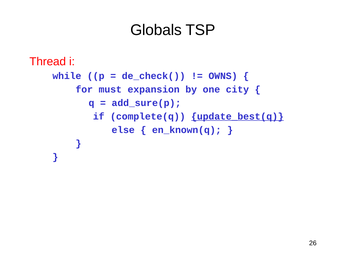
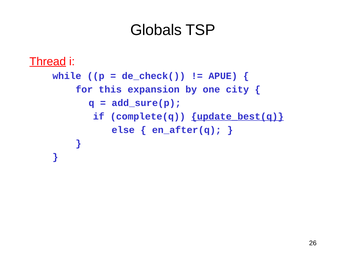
Thread underline: none -> present (48, 61)
OWNS: OWNS -> APUE (223, 76)
must: must -> this (110, 89)
en_known(q: en_known(q -> en_after(q (187, 130)
